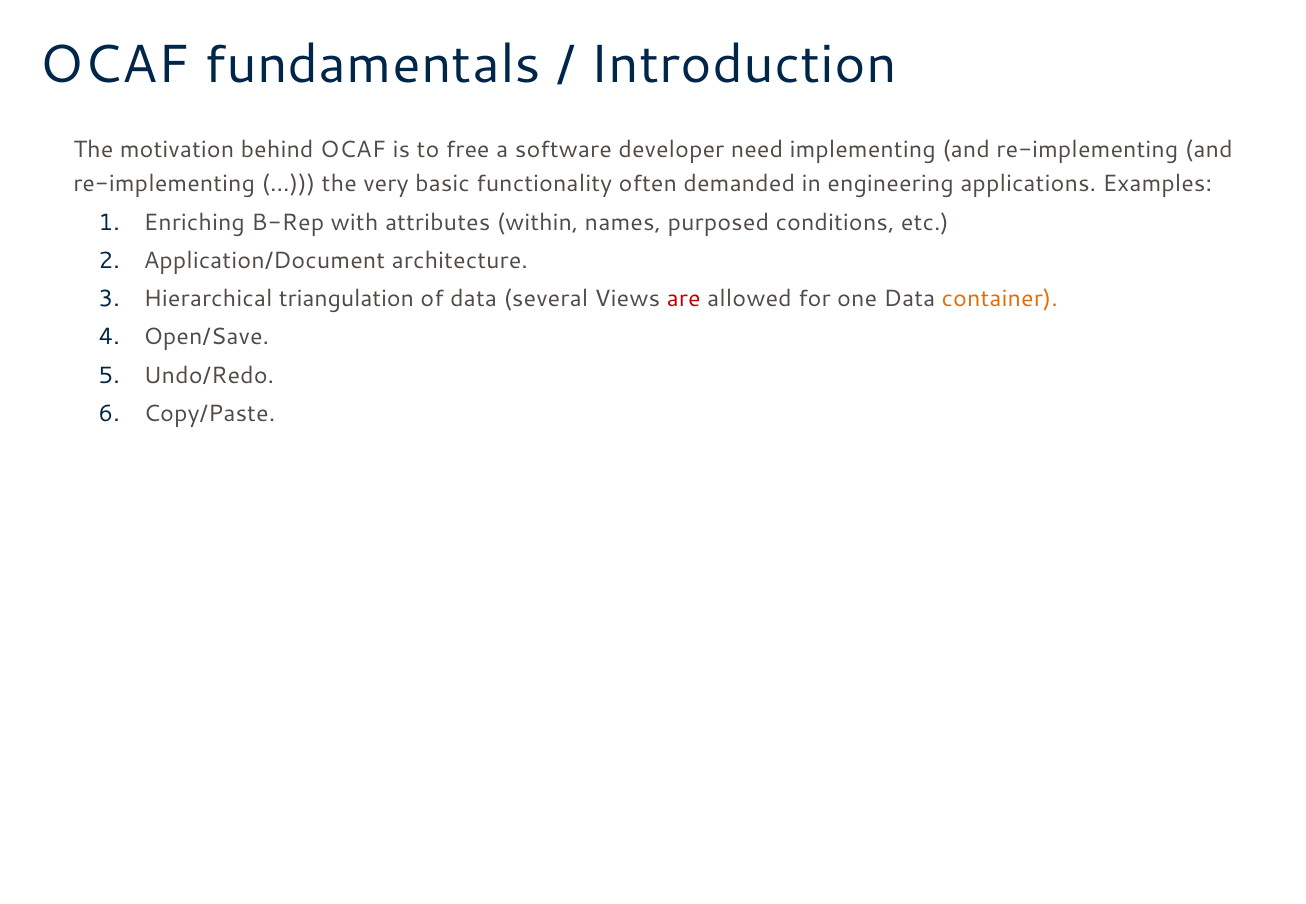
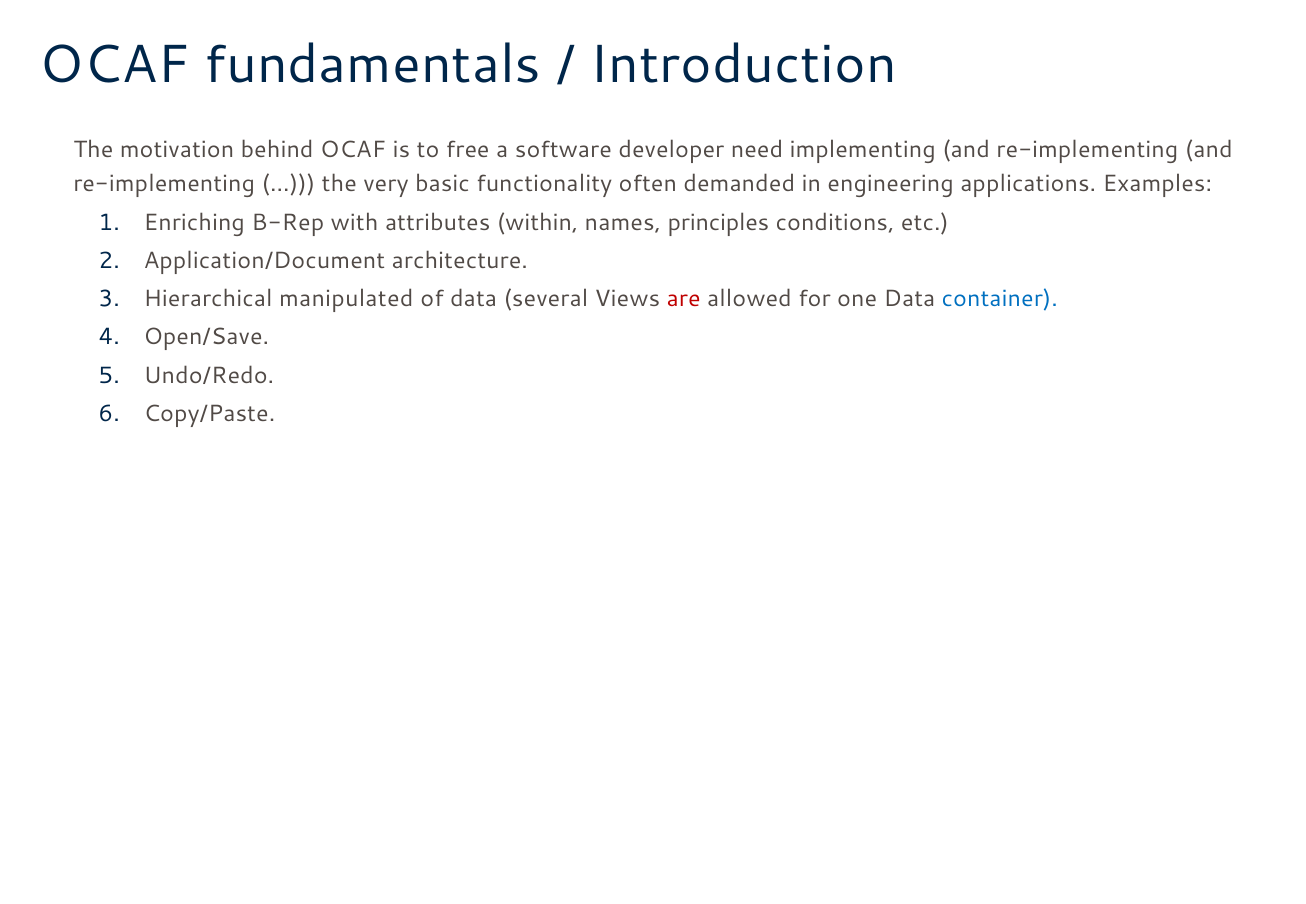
purposed: purposed -> principles (718, 222)
triangulation: triangulation -> manipulated (346, 299)
container colour: orange -> blue (1000, 299)
